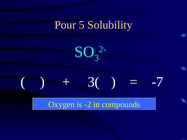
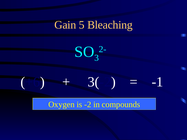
Pour: Pour -> Gain (65, 25)
Solubility: Solubility -> Bleaching (110, 25)
-7: -7 -> -1 (157, 82)
